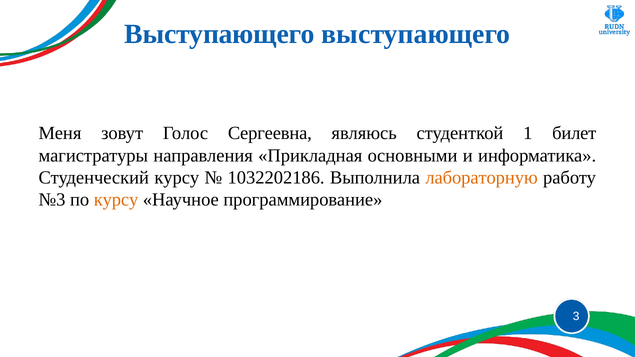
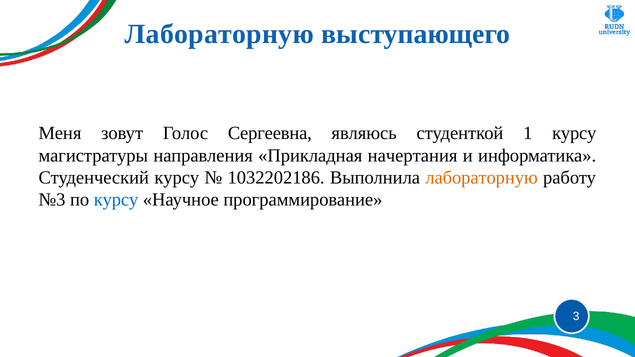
Выступающего: Выступающего -> Лабораторную (219, 34)
1 билет: билет -> курсу (574, 133)
основными: основными -> начертания (413, 155)
курсу colour: orange -> blue (116, 200)
